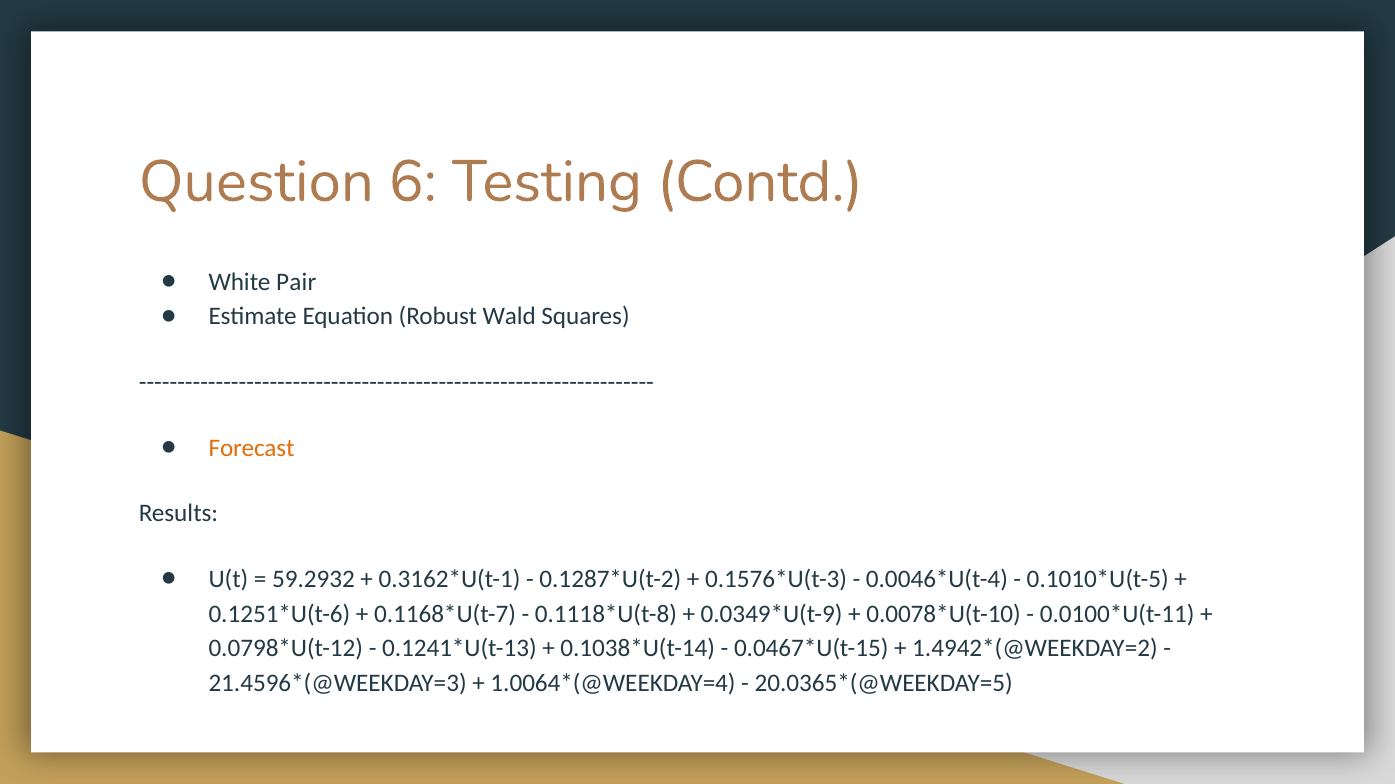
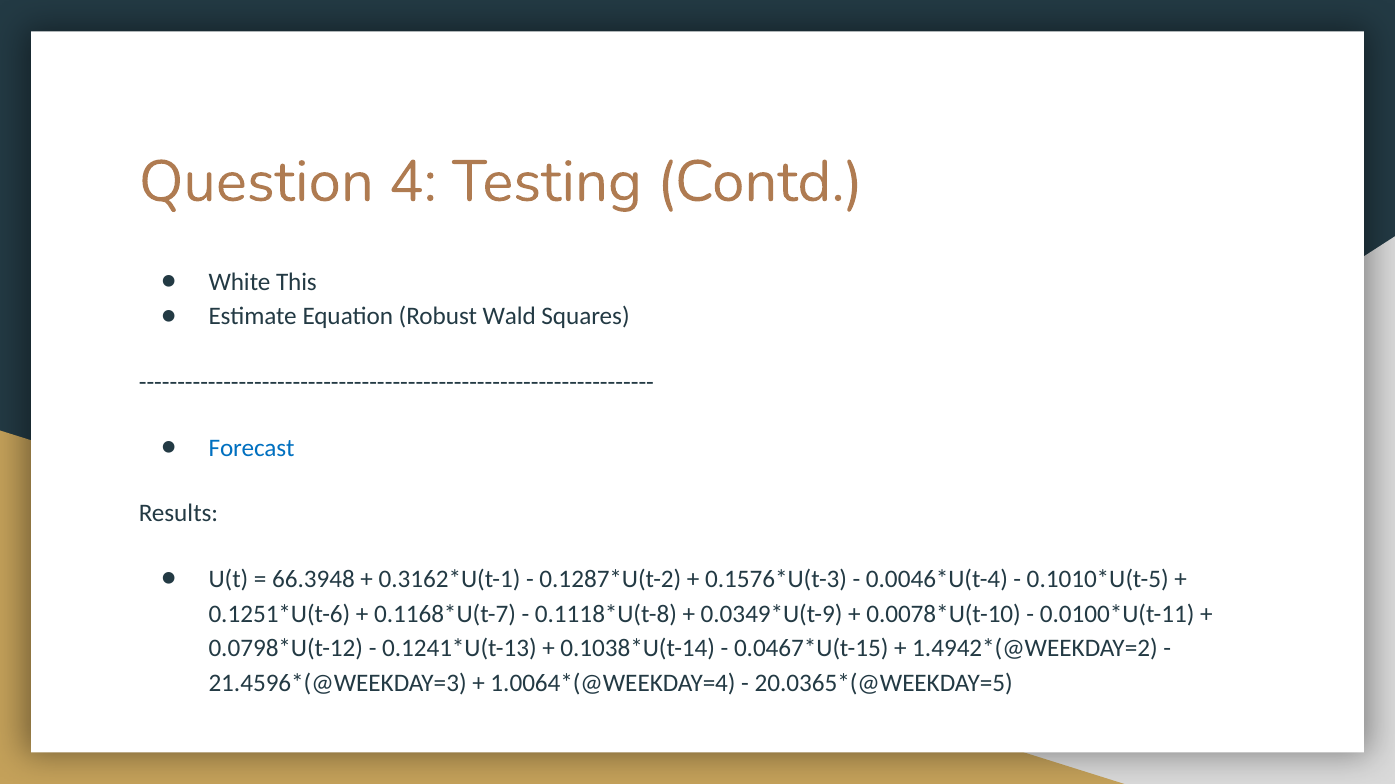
6: 6 -> 4 (413, 182)
Pair: Pair -> This (296, 282)
Forecast colour: orange -> blue (252, 448)
59.2932: 59.2932 -> 66.3948 (313, 580)
